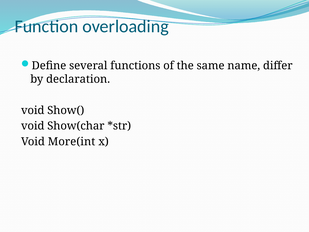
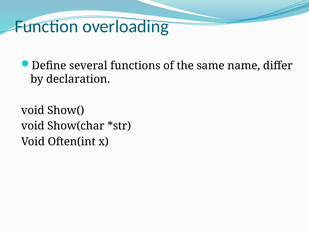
More(int: More(int -> Often(int (72, 141)
